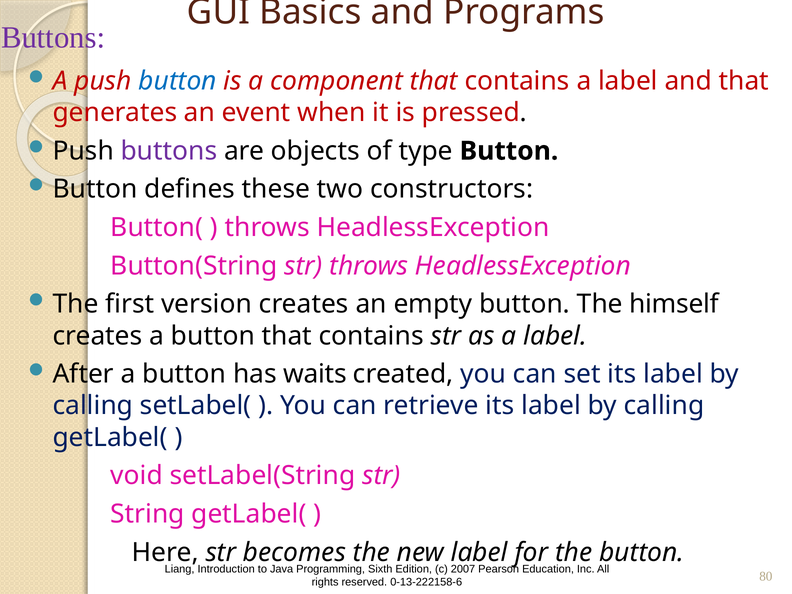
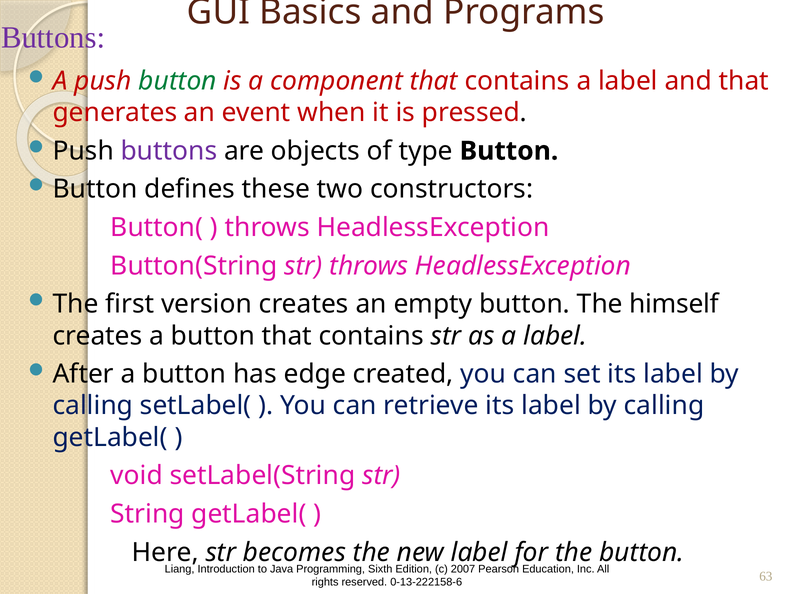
button colour: blue -> green (178, 81)
waits: waits -> edge (315, 374)
80: 80 -> 63 (766, 576)
